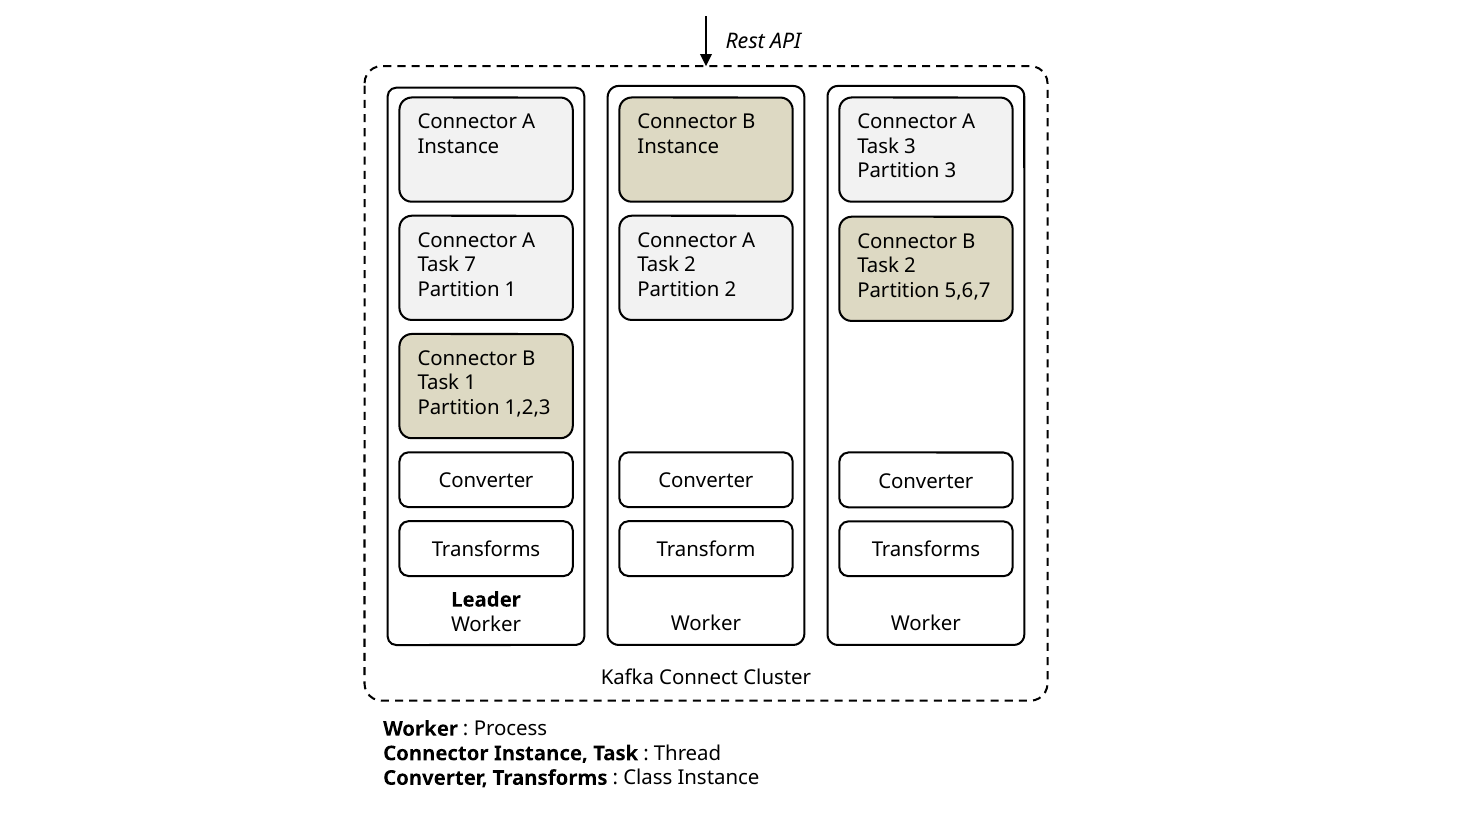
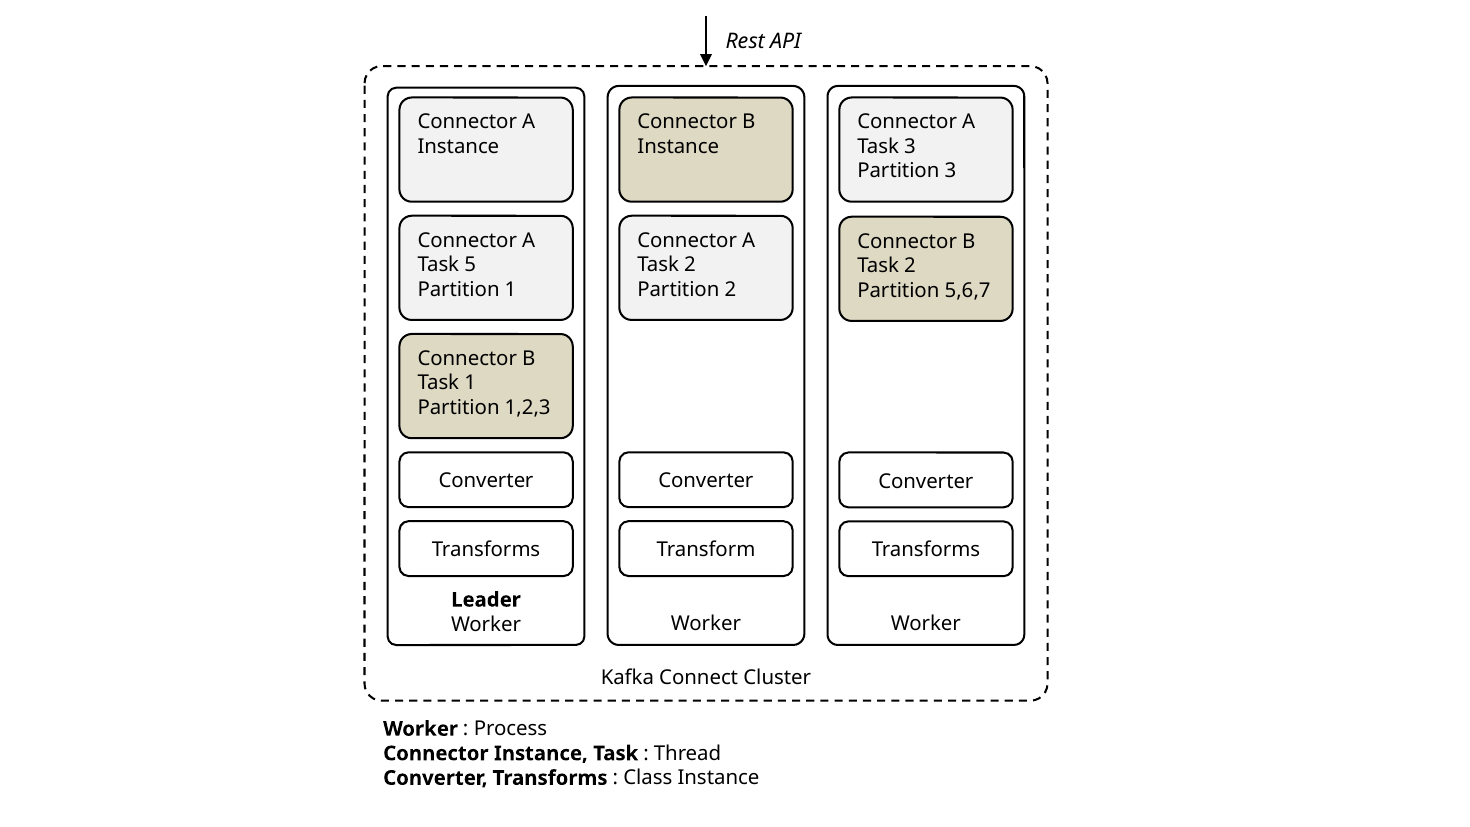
7: 7 -> 5 (470, 265)
